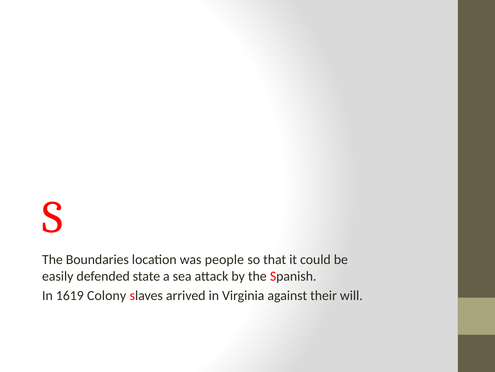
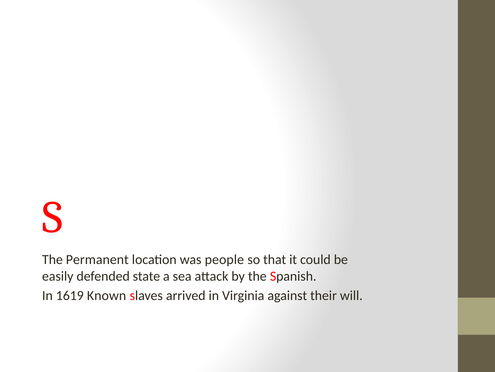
Boundaries: Boundaries -> Permanent (97, 259)
Colony: Colony -> Known (107, 295)
